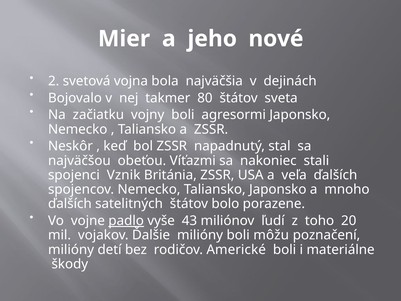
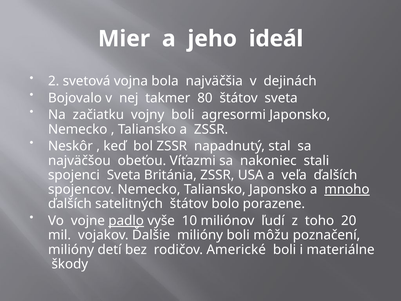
nové: nové -> ideál (276, 39)
spojenci Vznik: Vznik -> Sveta (124, 175)
mnoho underline: none -> present (347, 189)
43: 43 -> 10 (189, 221)
